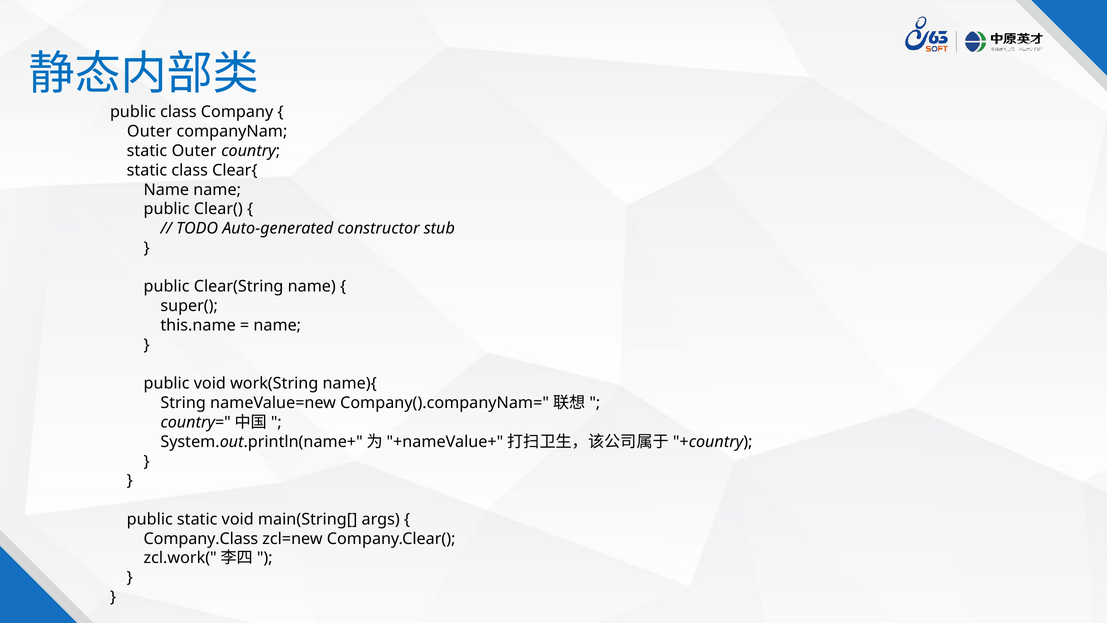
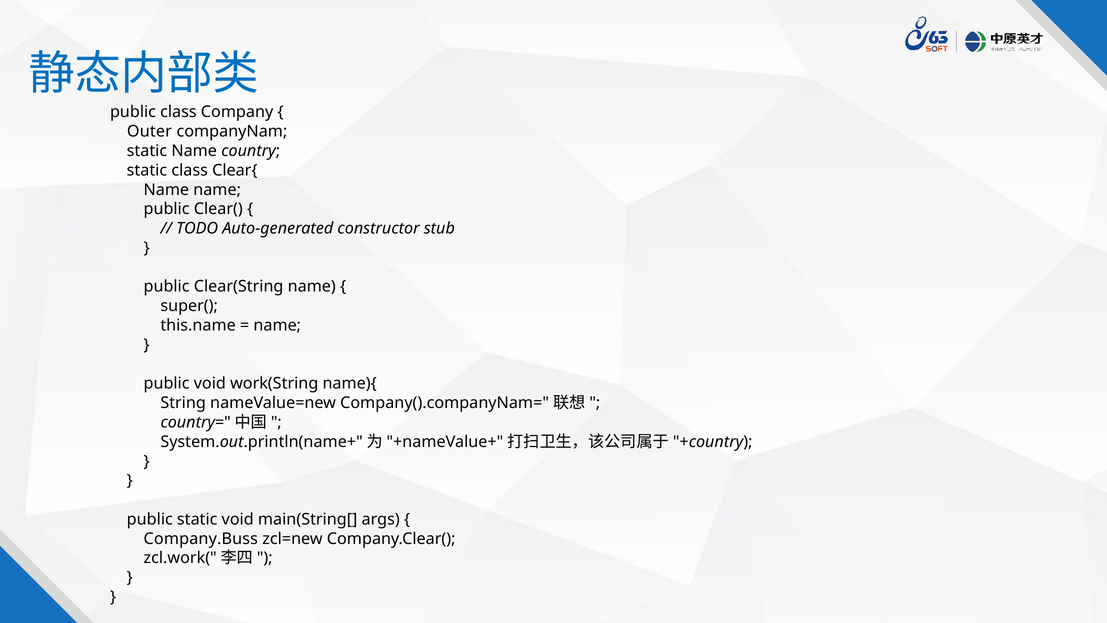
static Outer: Outer -> Name (194, 151)
Company.Class: Company.Class -> Company.Buss (201, 538)
